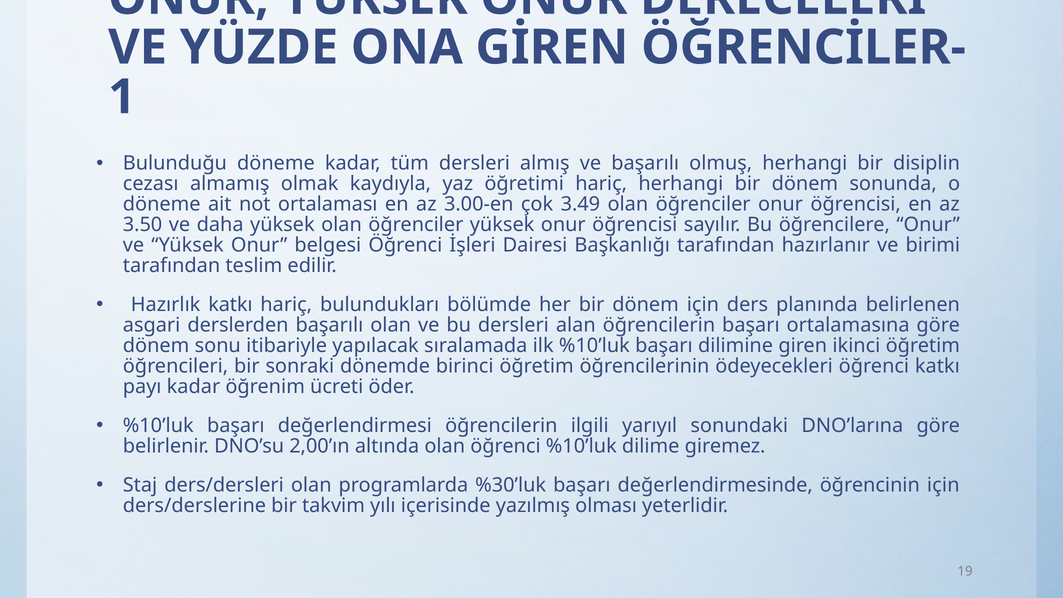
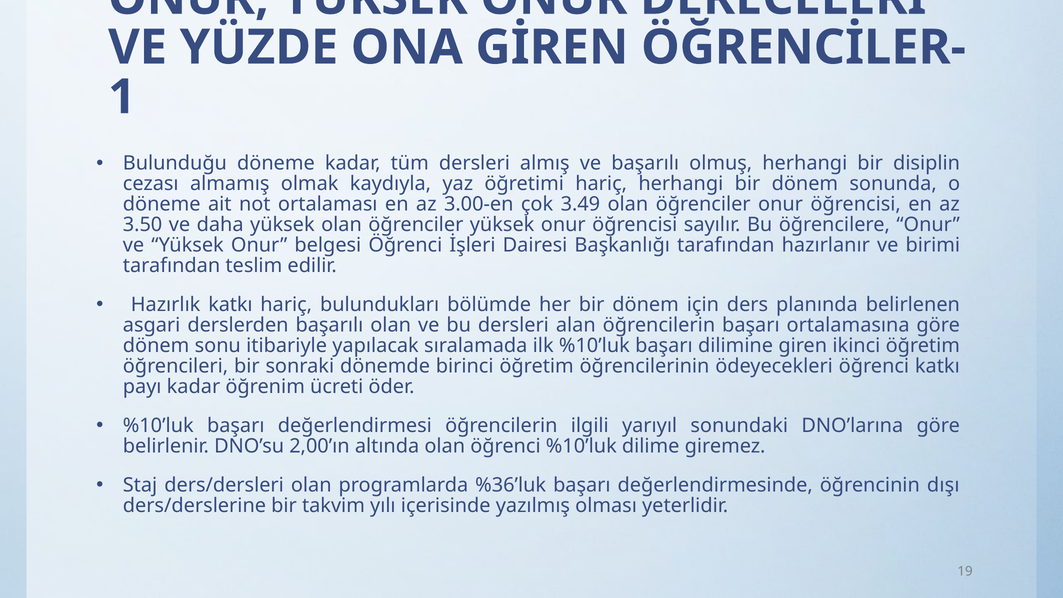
%30’luk: %30’luk -> %36’luk (511, 485)
öğrencinin için: için -> dışı (943, 485)
